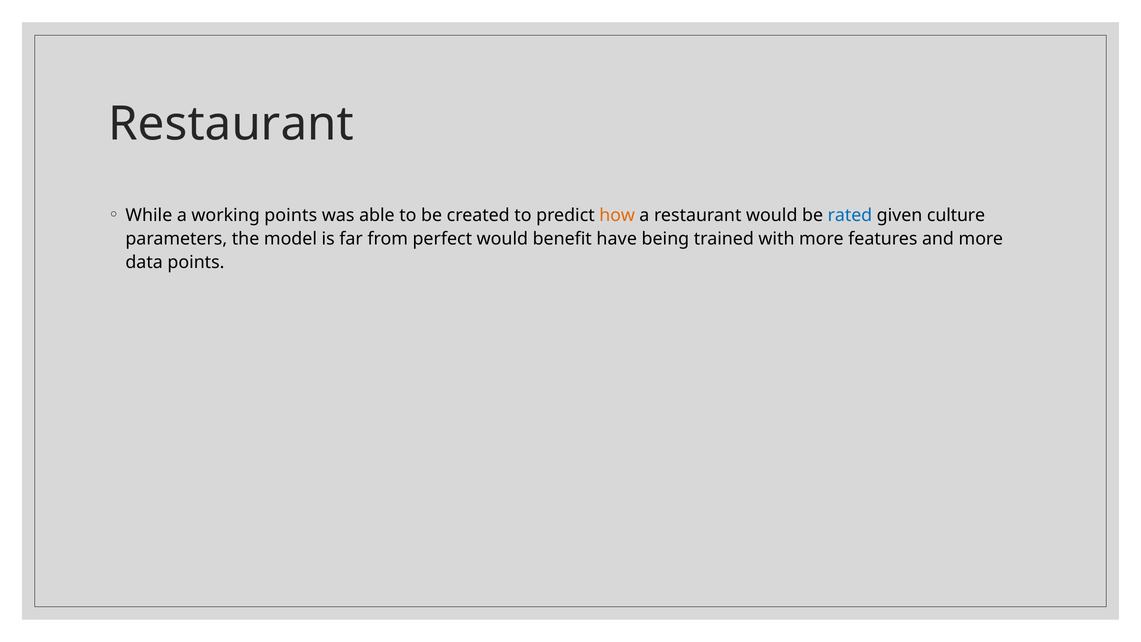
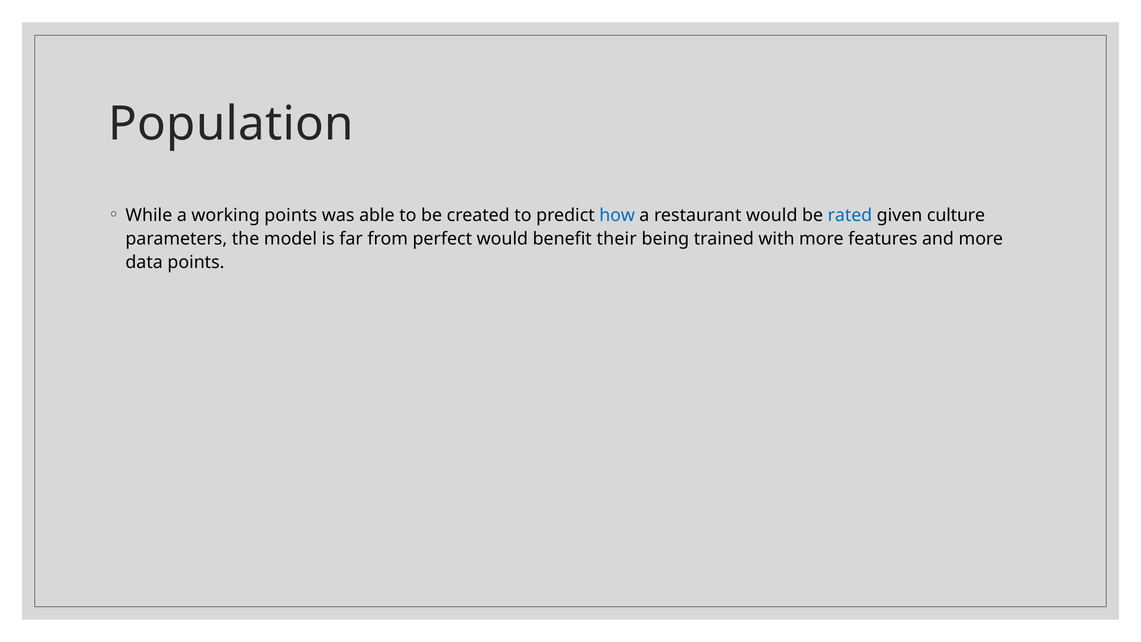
Restaurant: Restaurant -> Population (231, 124)
how colour: orange -> blue (617, 215)
have: have -> their (617, 239)
